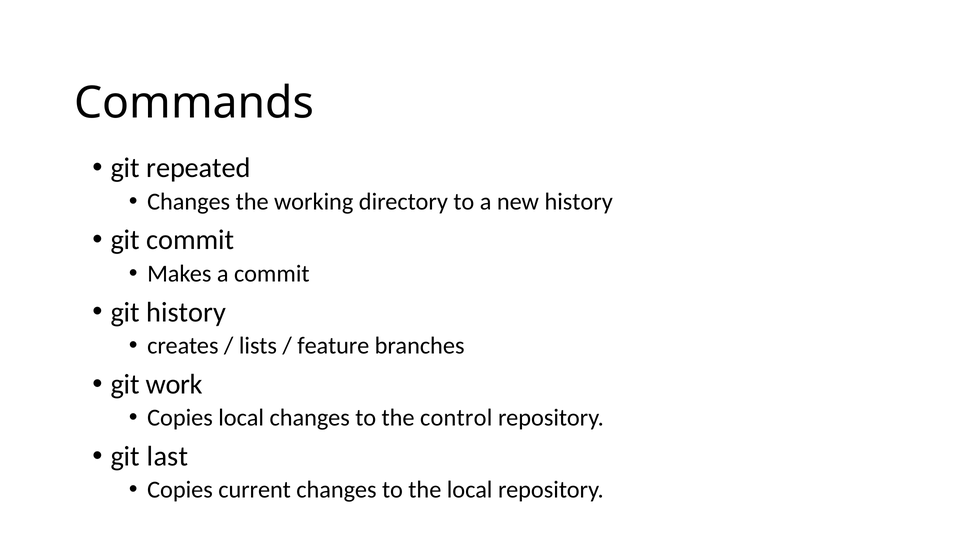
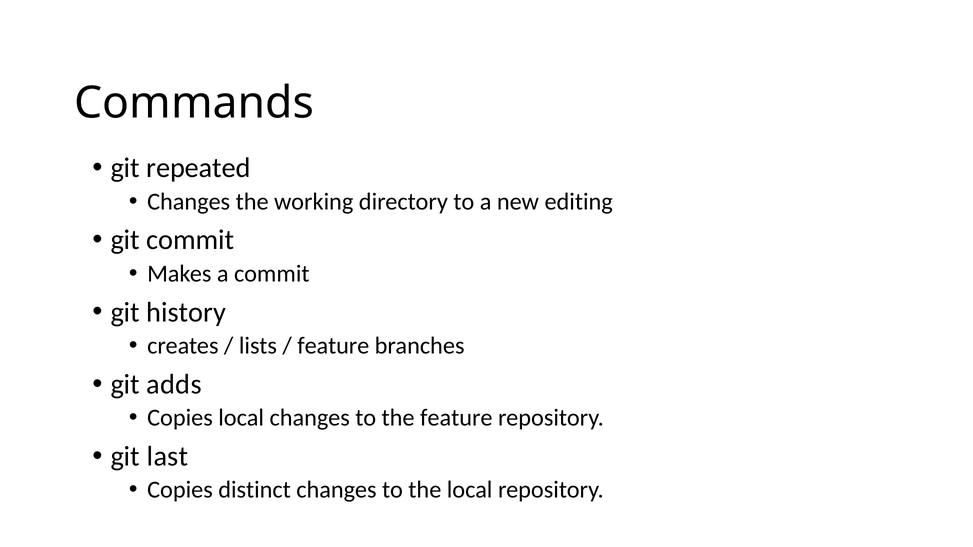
new history: history -> editing (579, 202)
work: work -> adds (174, 384)
the control: control -> feature (456, 418)
current: current -> distinct (255, 490)
